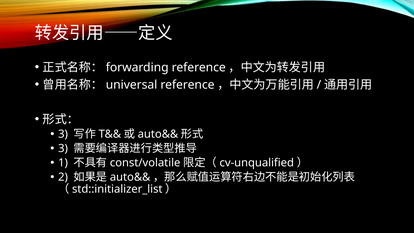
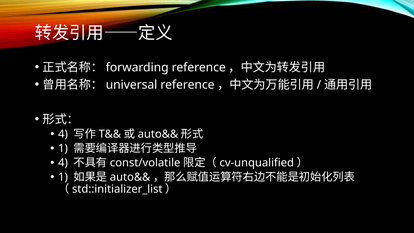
3: 3 -> 4 (63, 134)
3: 3 -> 1 (63, 148)
1: 1 -> 4 (63, 163)
2: 2 -> 1 (63, 177)
